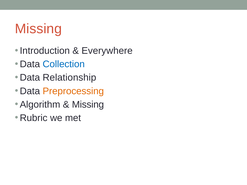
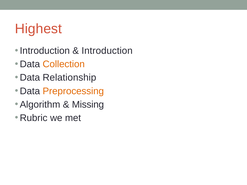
Missing: Missing -> Highest (38, 29)
Everywhere: Everywhere -> Introduction (107, 51)
Collection colour: blue -> orange (64, 64)
